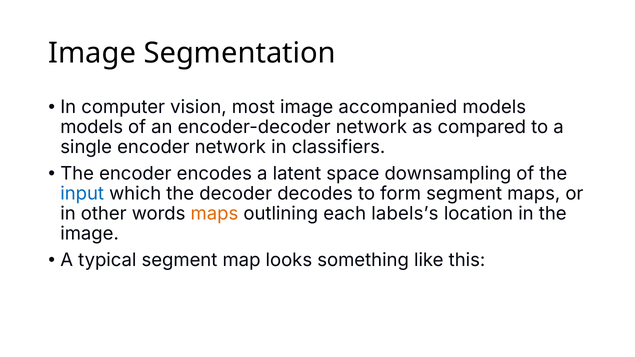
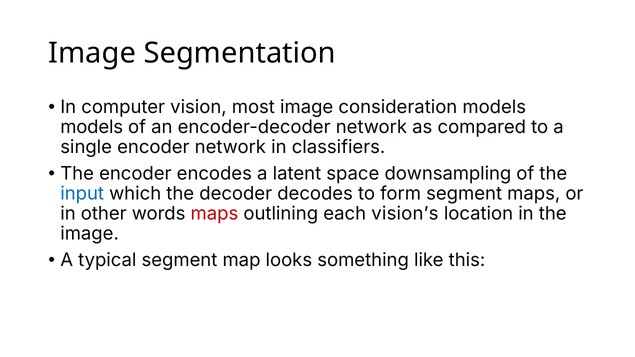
accompanied: accompanied -> consideration (398, 107)
maps colour: orange -> red (214, 214)
labels’s: labels’s -> vision’s (405, 214)
